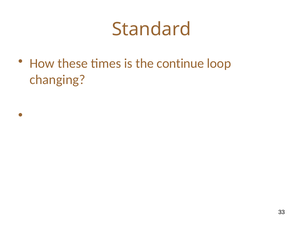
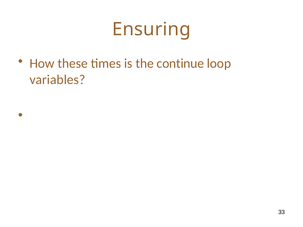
Standard: Standard -> Ensuring (151, 29)
changing: changing -> variables (57, 80)
